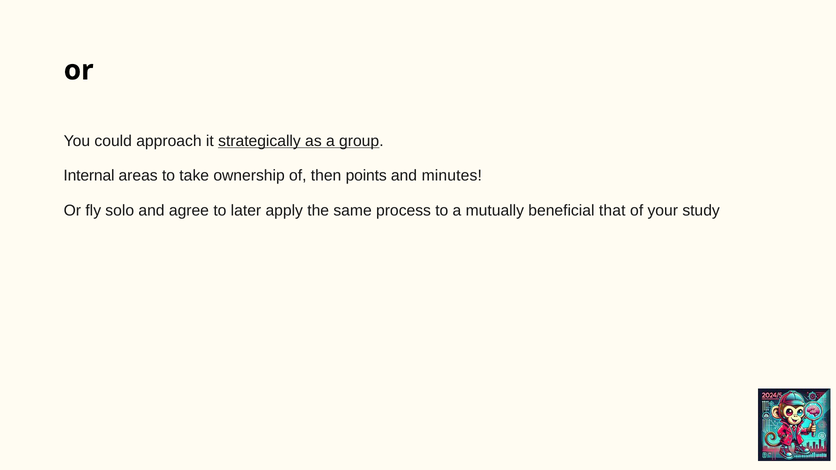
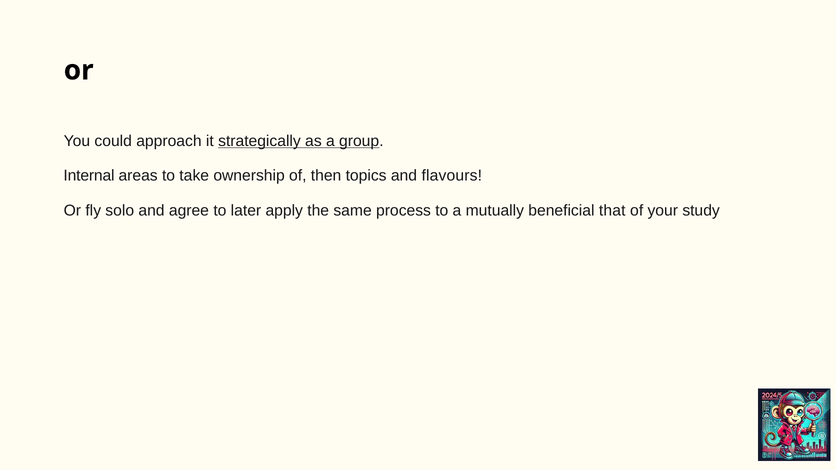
points: points -> topics (366, 176)
minutes: minutes -> flavours (452, 176)
